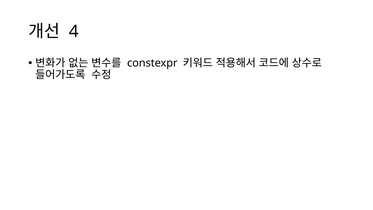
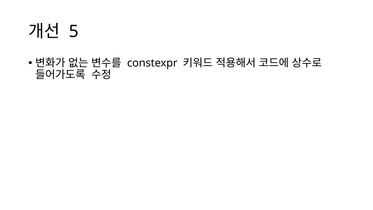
4: 4 -> 5 (74, 31)
